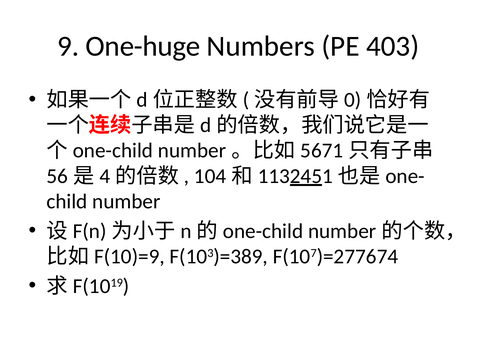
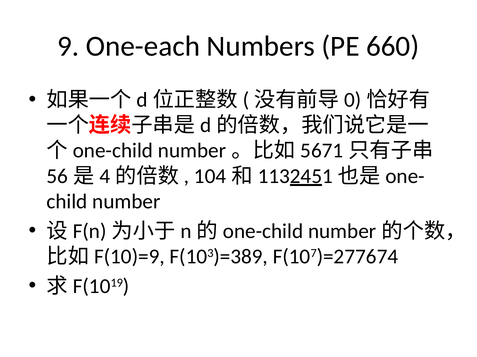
One-huge: One-huge -> One-each (143, 46)
403: 403 -> 660 (393, 46)
